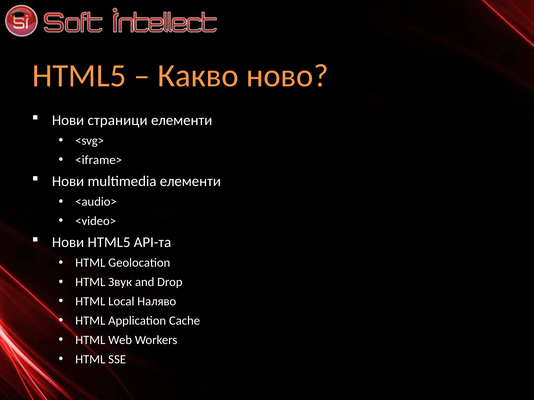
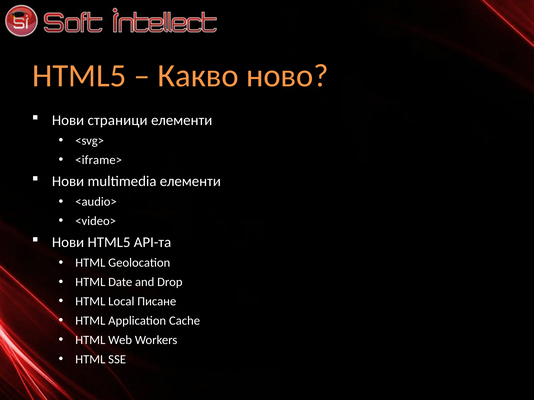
Звук: Звук -> Date (120, 282)
Наляво: Наляво -> Писане (157, 302)
